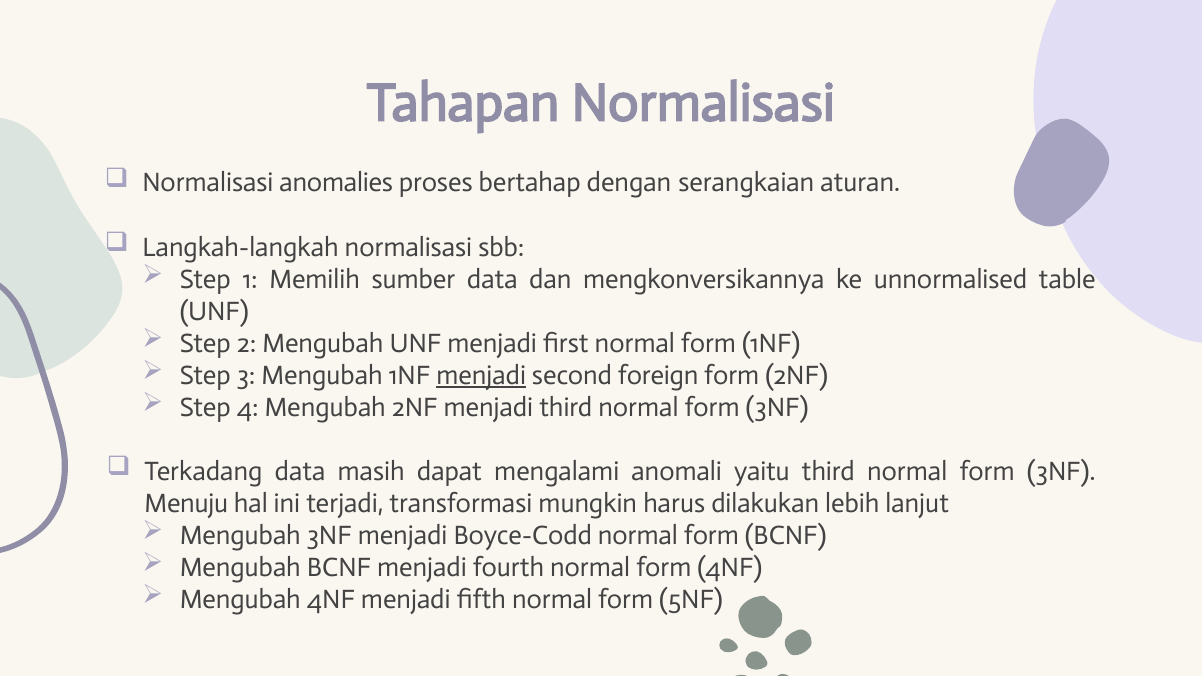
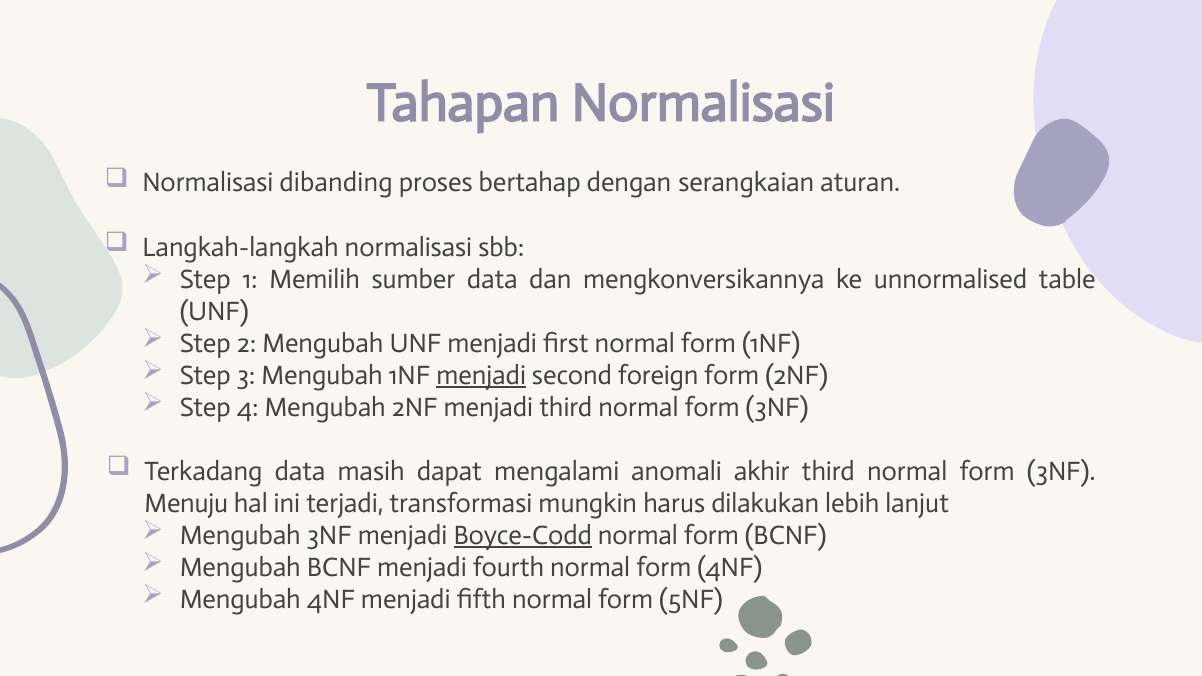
anomalies: anomalies -> dibanding (336, 183)
yaitu: yaitu -> akhir (762, 472)
Boyce-Codd underline: none -> present (523, 536)
